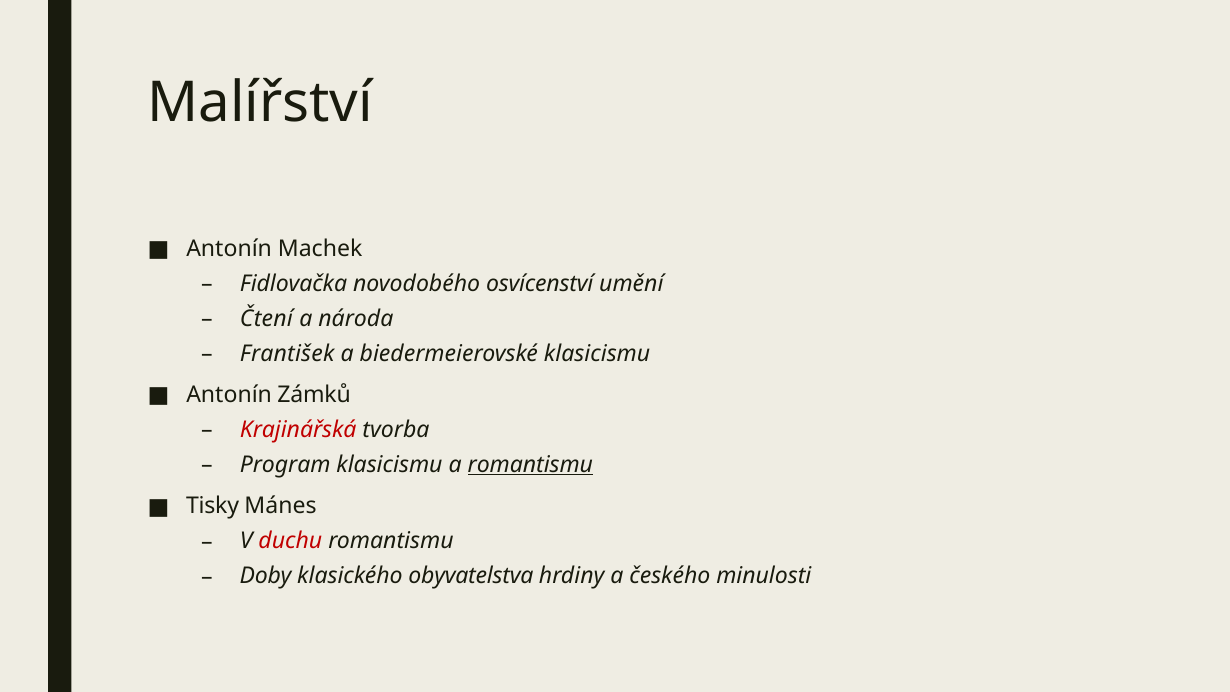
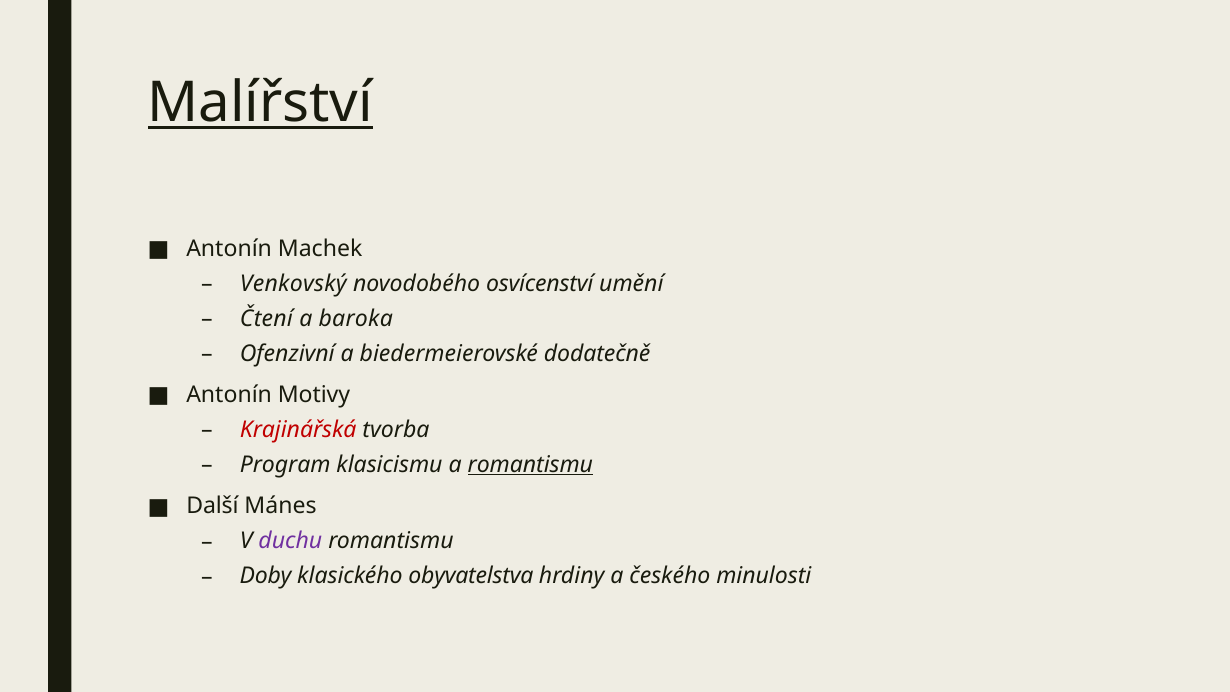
Malířství underline: none -> present (260, 103)
Fidlovačka: Fidlovačka -> Venkovský (293, 283)
národa: národa -> baroka (356, 318)
František: František -> Ofenzivní (287, 353)
biedermeierovské klasicismu: klasicismu -> dodatečně (597, 353)
Zámků: Zámků -> Motivy (314, 395)
Tisky: Tisky -> Další (212, 506)
duchu colour: red -> purple (290, 541)
